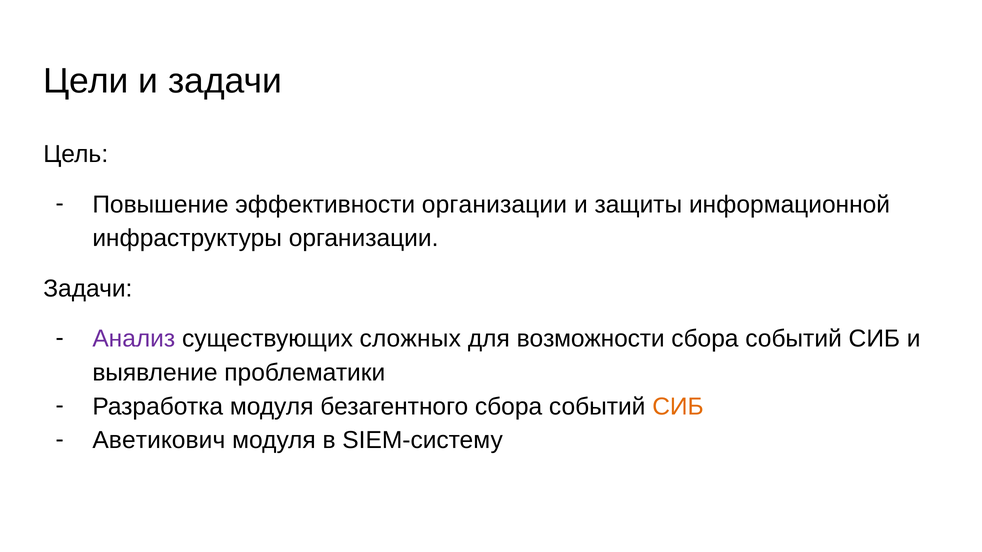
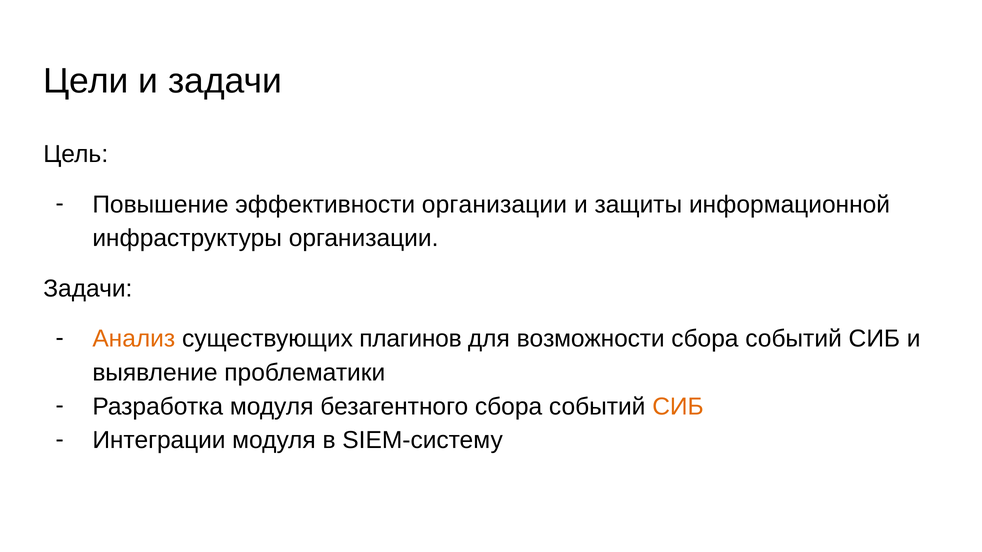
Анализ colour: purple -> orange (134, 339)
сложных: сложных -> плагинов (410, 339)
Аветикович: Аветикович -> Интеграции (159, 441)
